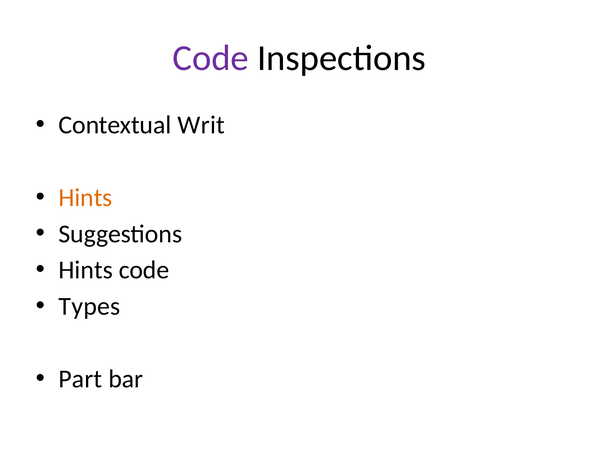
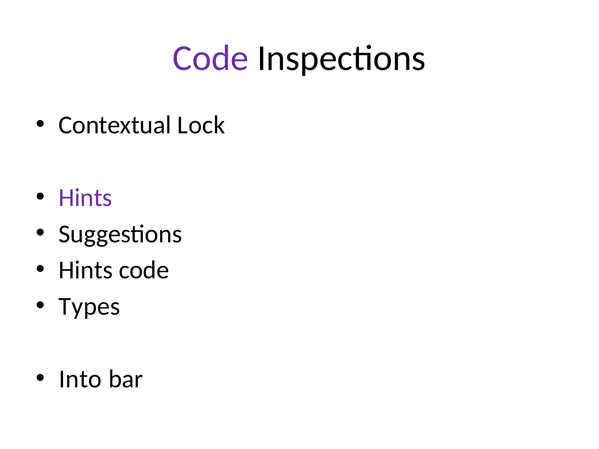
Writ: Writ -> Lock (201, 125)
Hints colour: orange -> purple (85, 198)
Part: Part -> Into (80, 379)
